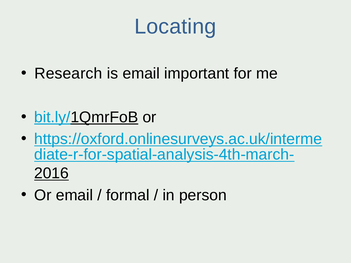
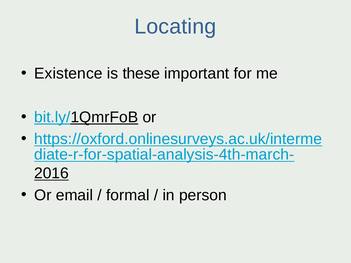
Research: Research -> Existence (68, 74)
is email: email -> these (141, 74)
